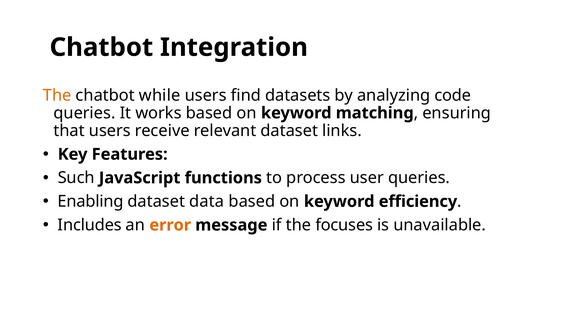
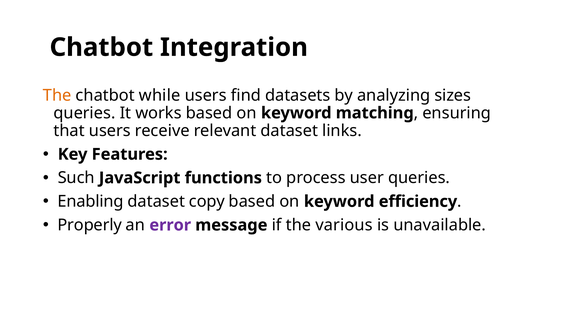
code: code -> sizes (453, 95)
data: data -> copy (207, 201)
Includes: Includes -> Properly (90, 225)
error colour: orange -> purple (170, 225)
focuses: focuses -> various (344, 225)
